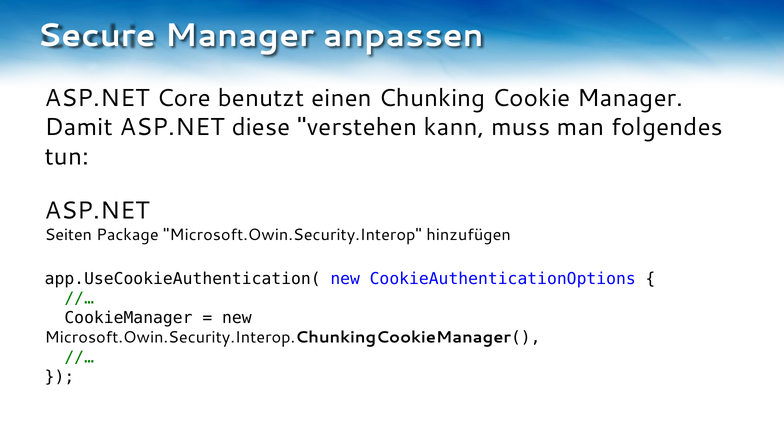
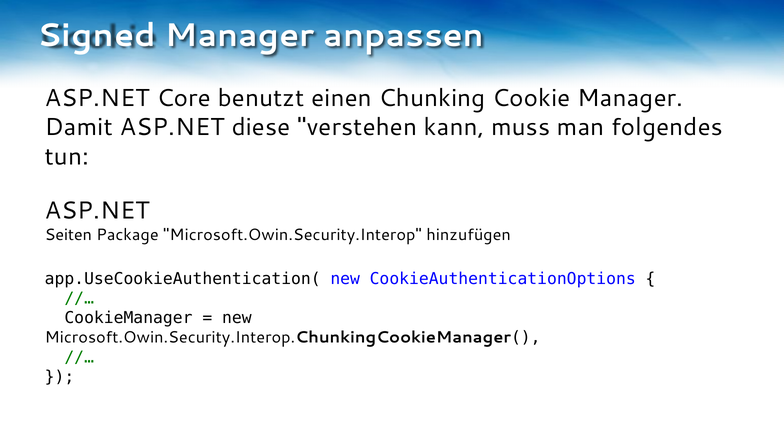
Secure: Secure -> Signed (96, 35)
